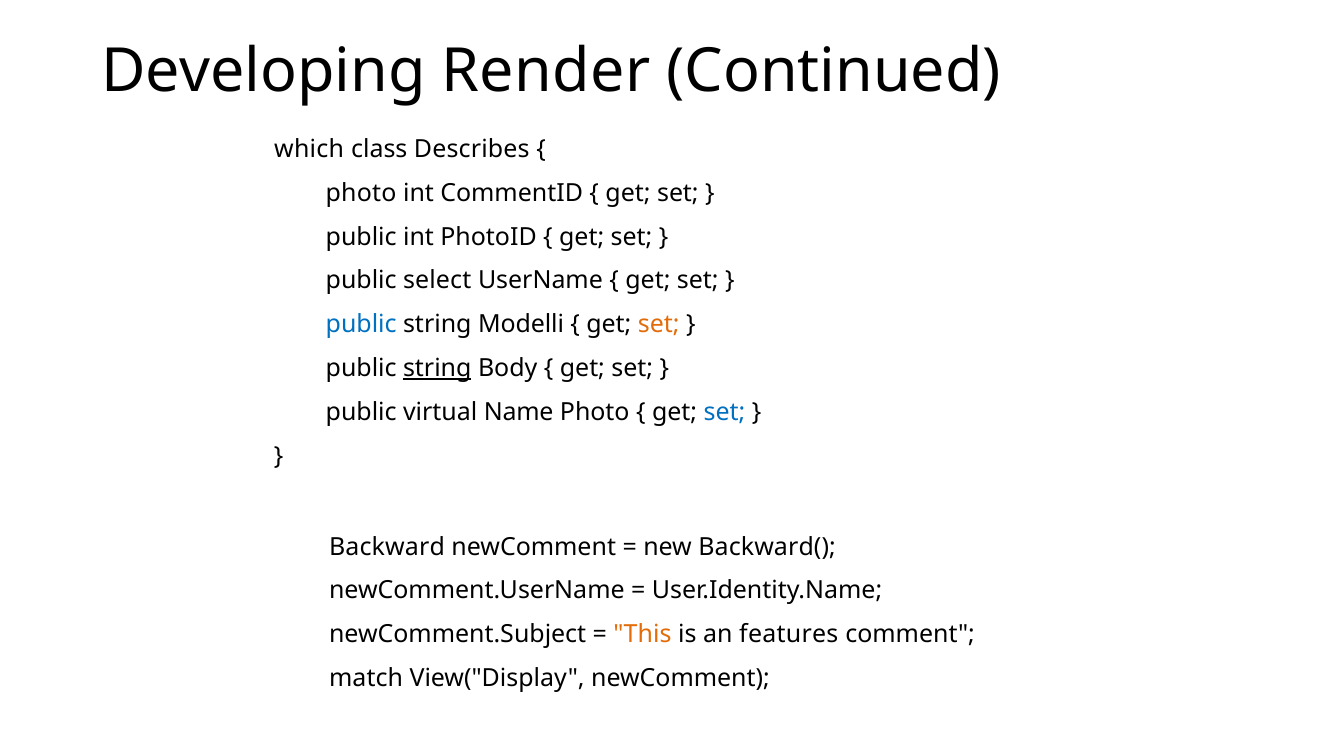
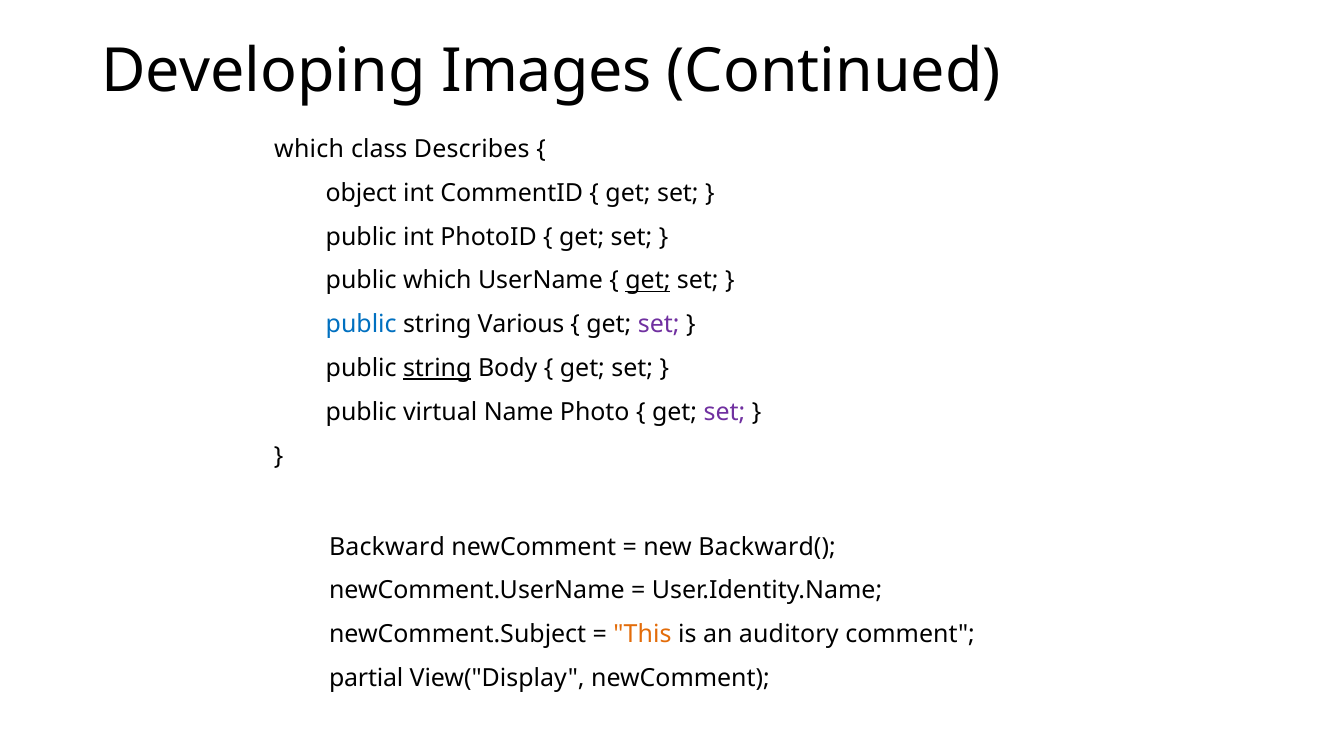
Render: Render -> Images (546, 72)
photo: photo -> object (361, 193)
public select: select -> which (437, 281)
get underline: none -> present (648, 281)
Modelli: Modelli -> Various (521, 325)
set colour: orange -> purple (659, 325)
set colour: blue -> purple (724, 412)
features: features -> auditory (789, 635)
match: match -> partial (366, 679)
